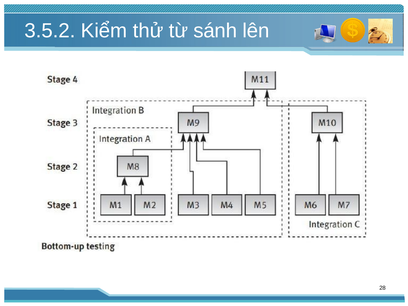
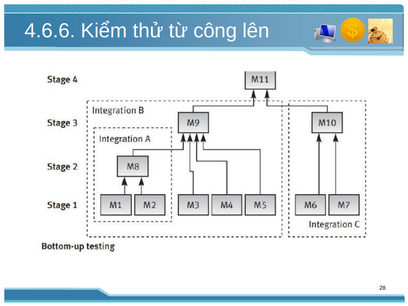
3.5.2: 3.5.2 -> 4.6.6 (50, 31)
sánh: sánh -> công (215, 31)
